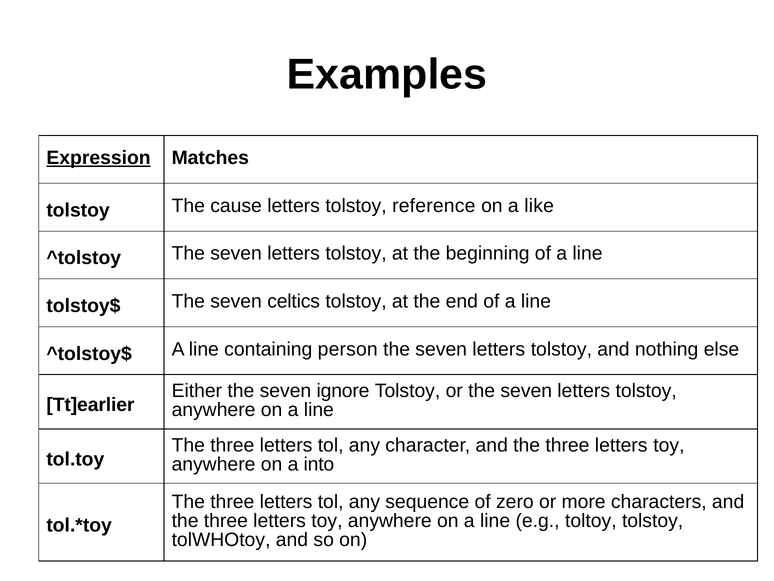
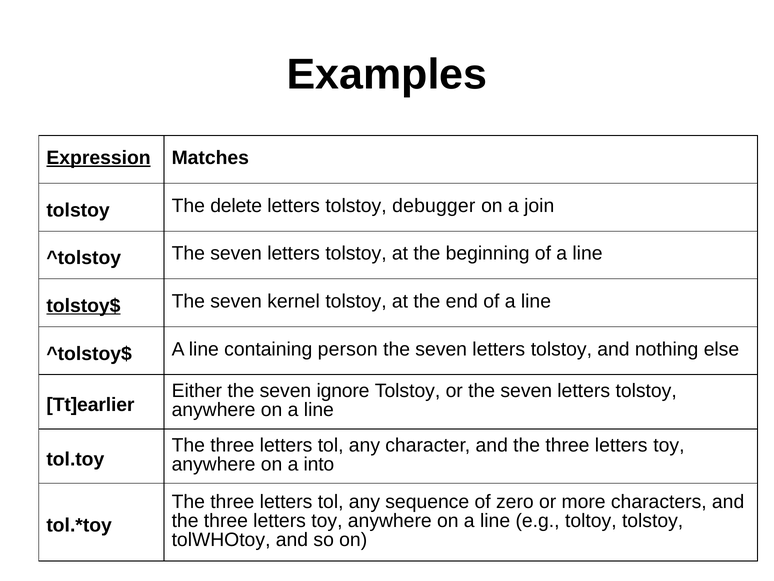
cause: cause -> delete (236, 206)
reference: reference -> debugger (434, 206)
like: like -> join (539, 206)
tolstoy$ underline: none -> present (83, 306)
celtics: celtics -> kernel (294, 301)
